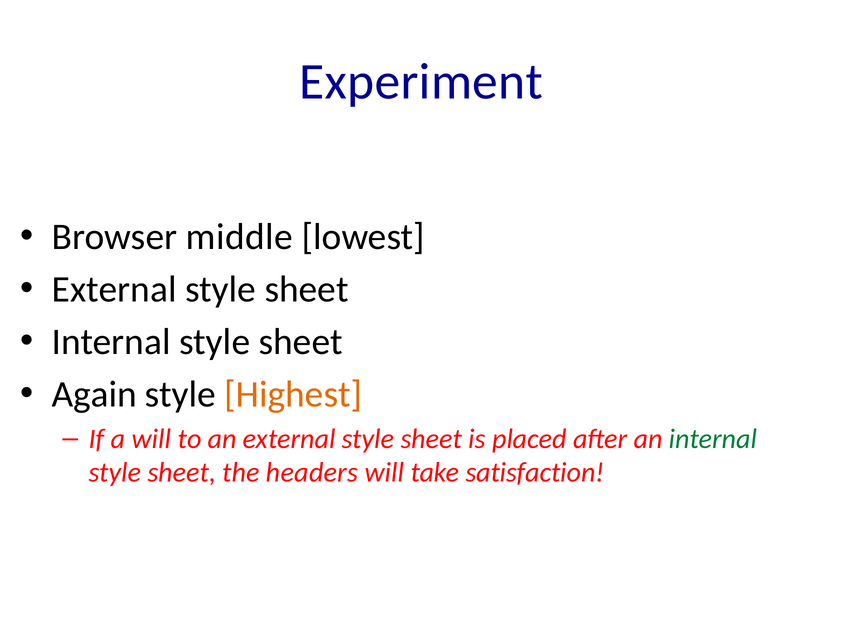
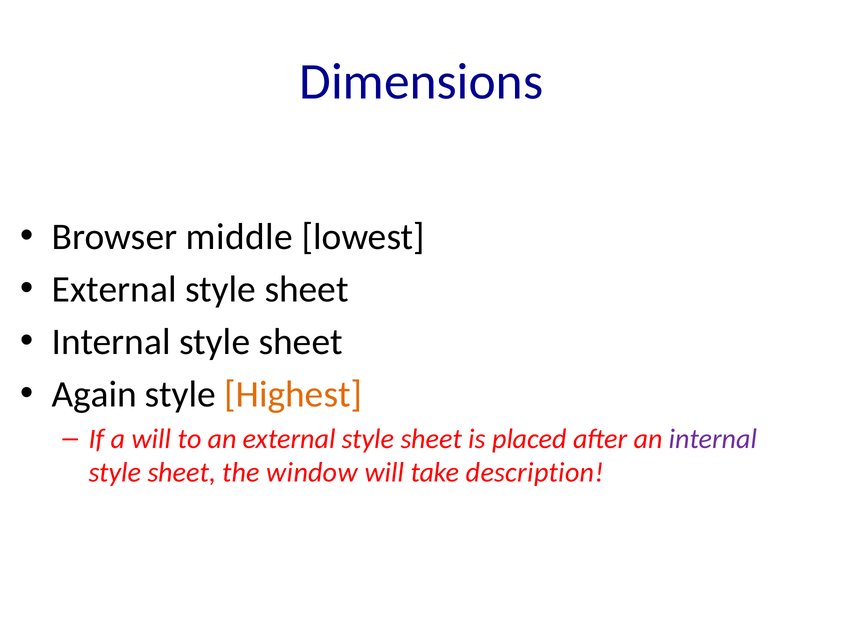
Experiment: Experiment -> Dimensions (421, 82)
internal colour: green -> purple (713, 438)
headers: headers -> window (312, 472)
satisfaction: satisfaction -> description (535, 472)
